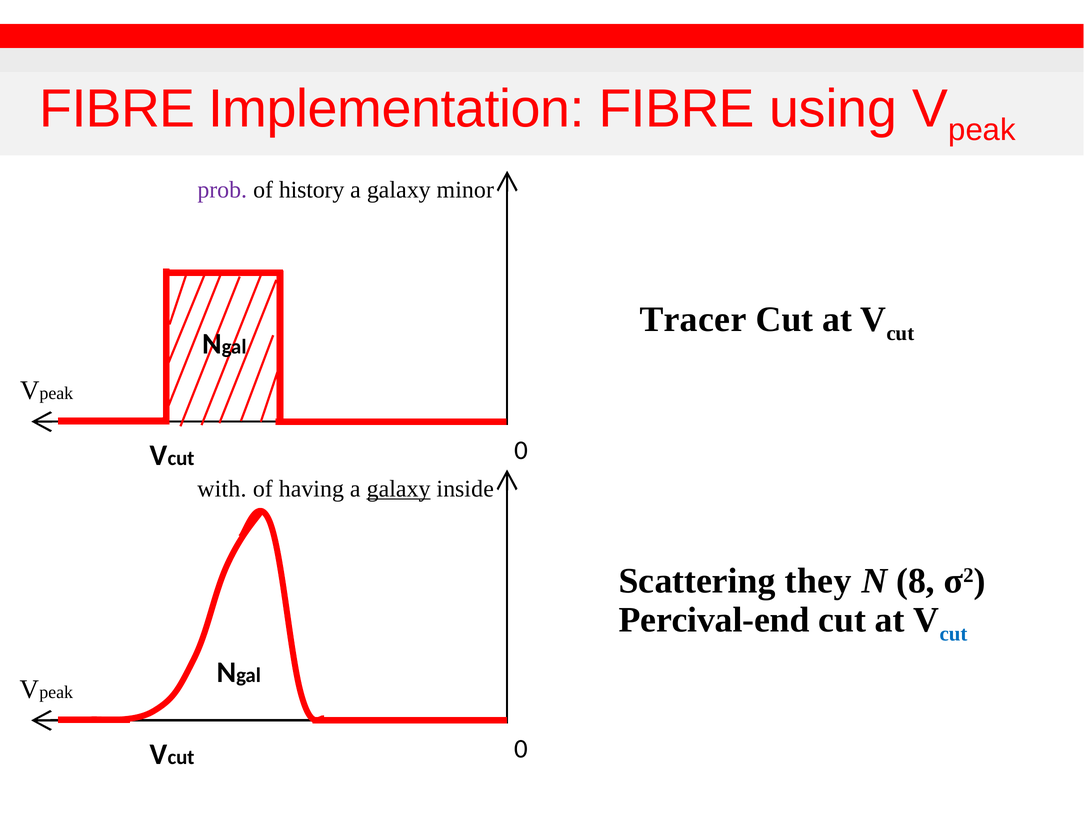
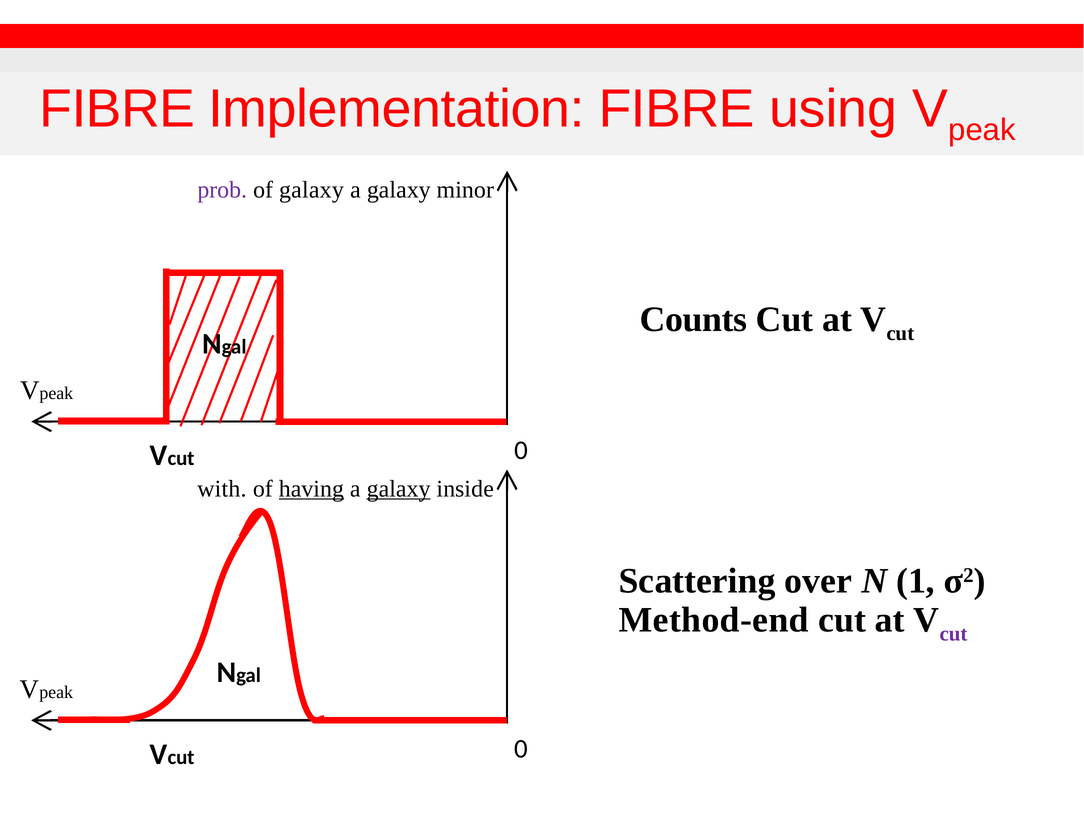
of history: history -> galaxy (311, 190)
Tracer: Tracer -> Counts (693, 319)
having underline: none -> present (311, 489)
they: they -> over (818, 581)
8: 8 -> 1 (916, 581)
Percival-end: Percival-end -> Method-end (714, 620)
cut colour: blue -> purple (953, 634)
